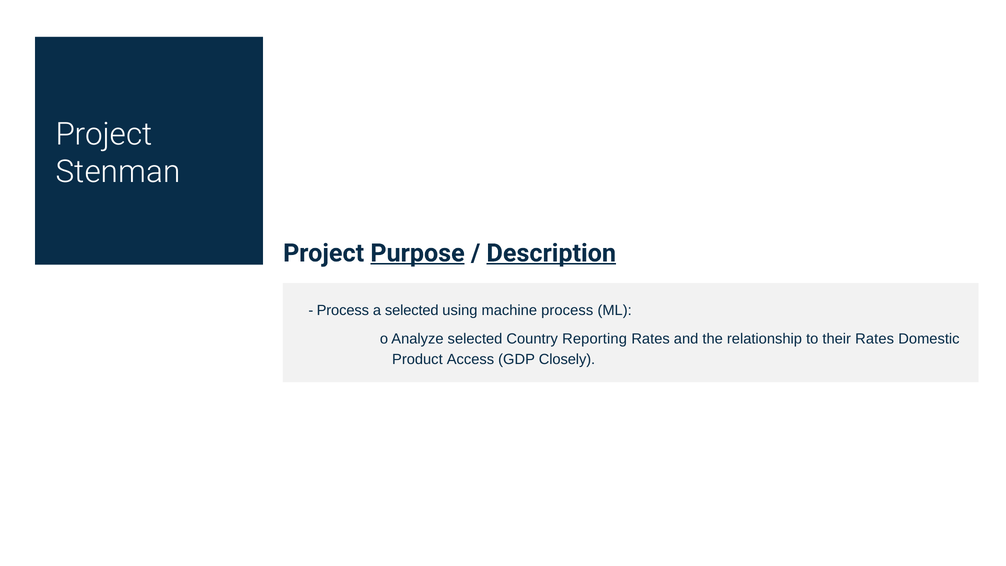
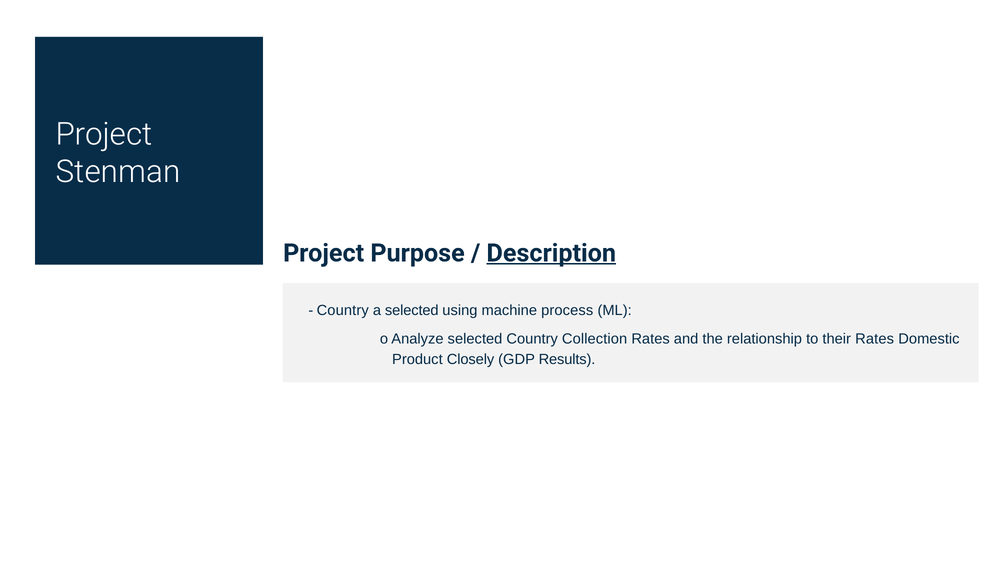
Purpose underline: present -> none (418, 253)
Process: Process -> Country (343, 310)
Reporting: Reporting -> Collection (595, 339)
Access: Access -> Closely (471, 359)
Closely: Closely -> Results (567, 359)
